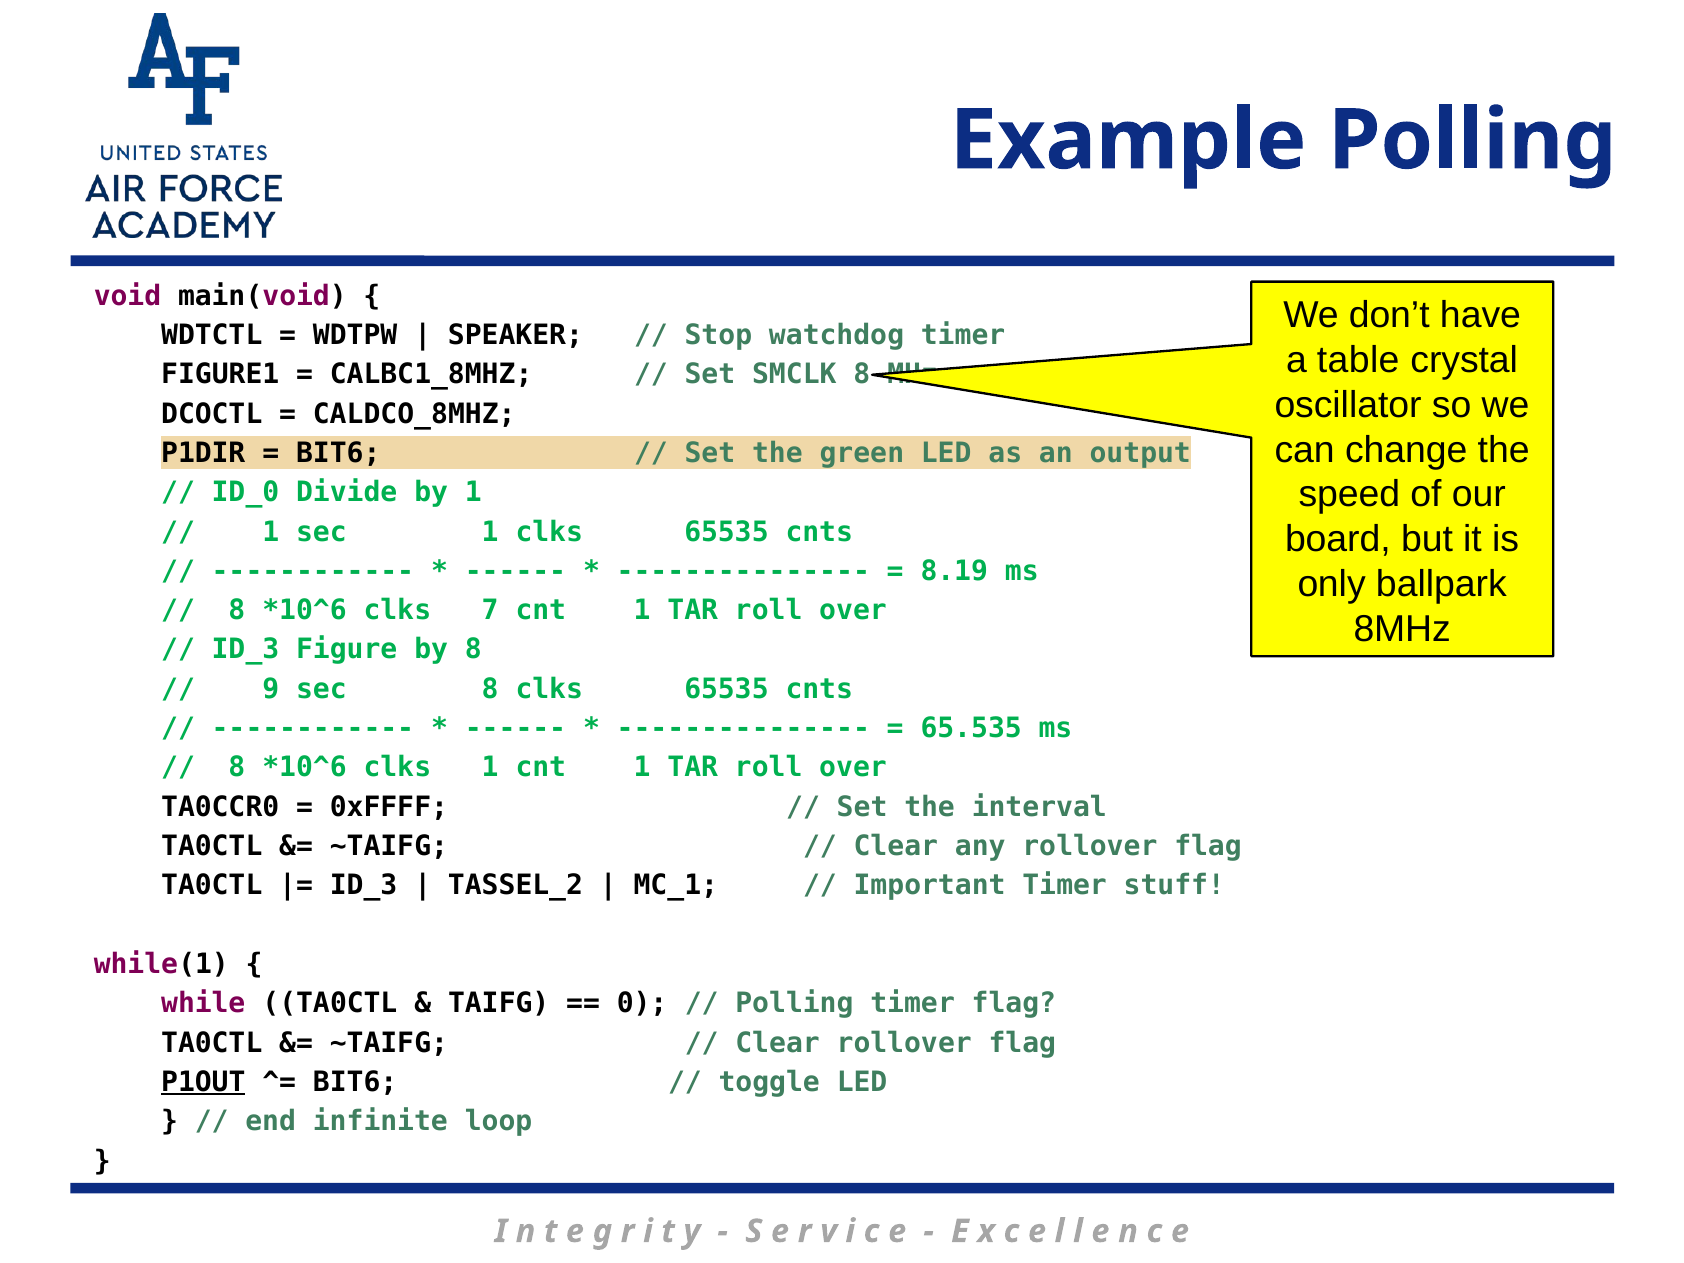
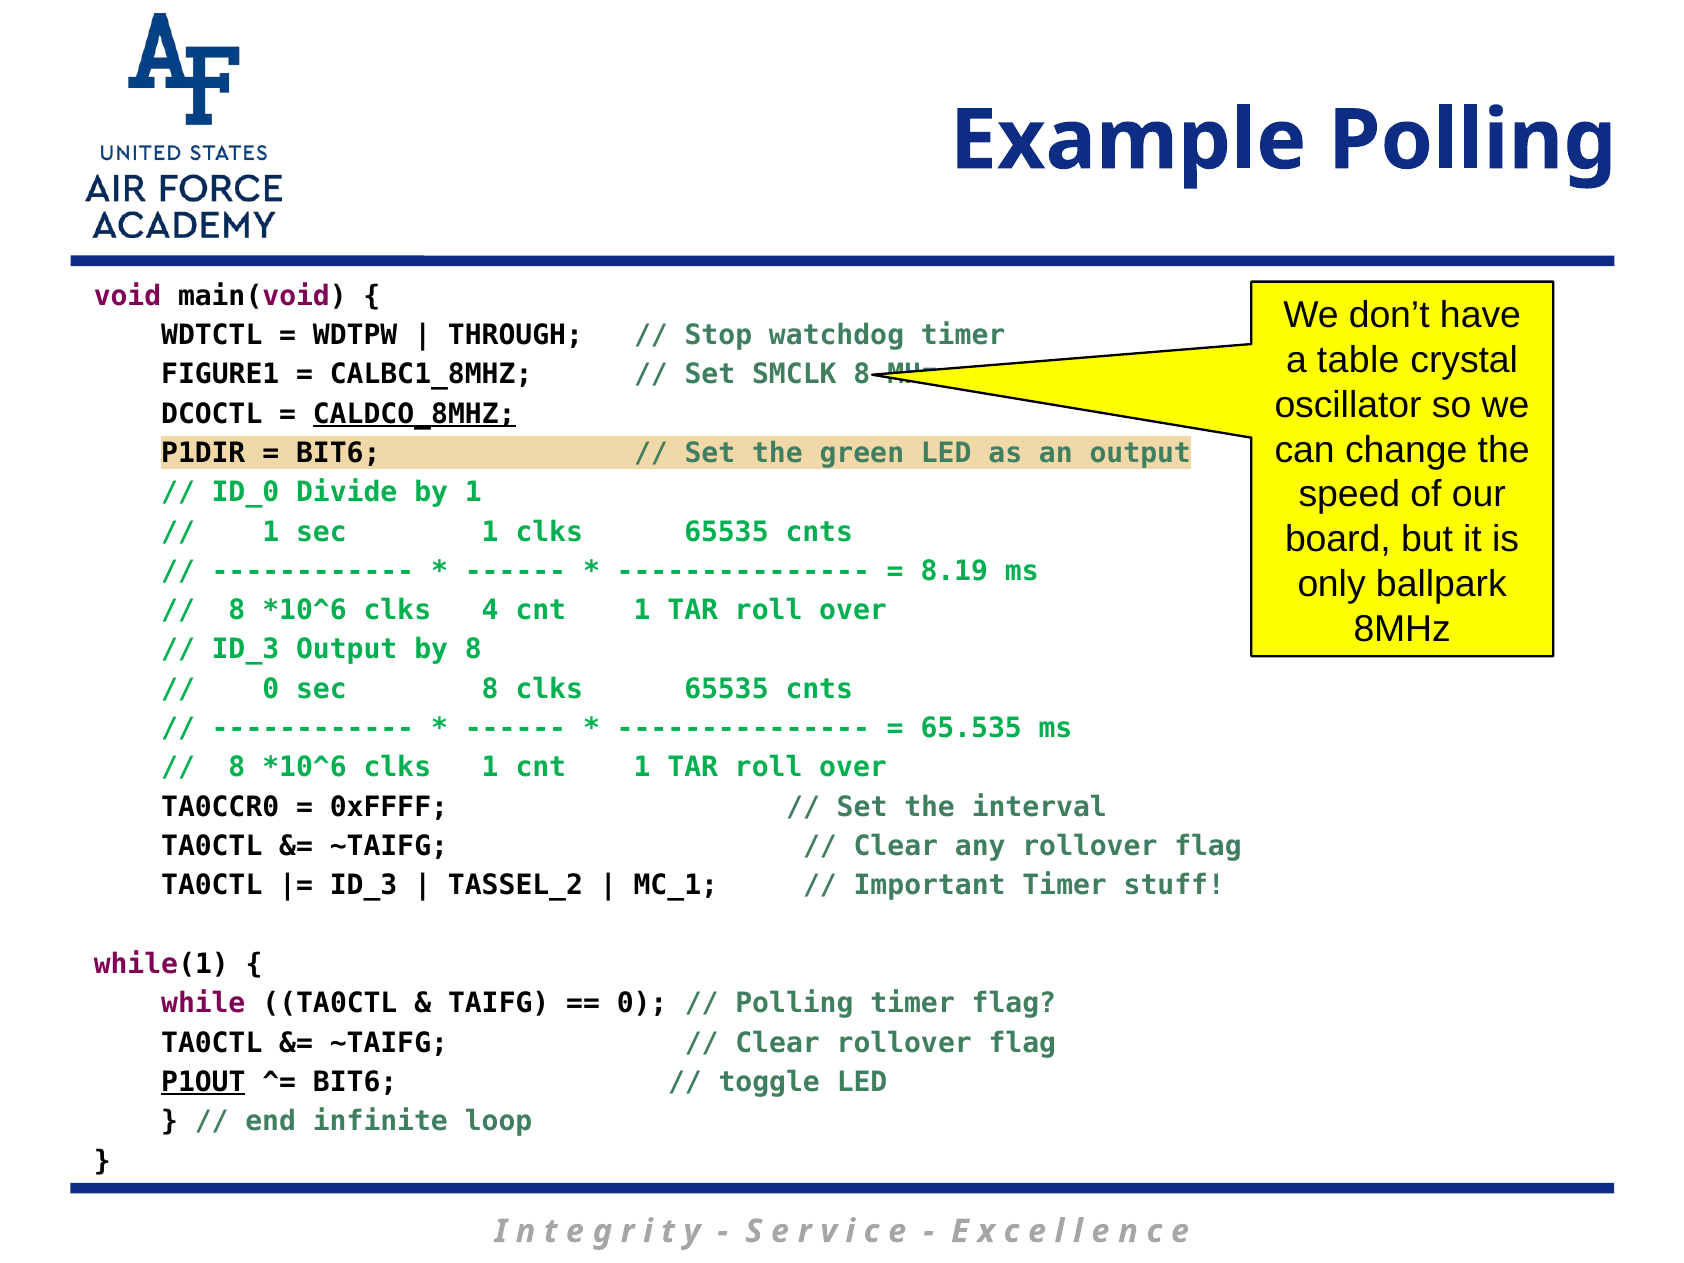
SPEAKER: SPEAKER -> THROUGH (515, 335)
CALDCO_8MHZ underline: none -> present (414, 414)
7: 7 -> 4 (490, 610)
ID_3 Figure: Figure -> Output (347, 650)
9: 9 -> 0 (271, 689)
